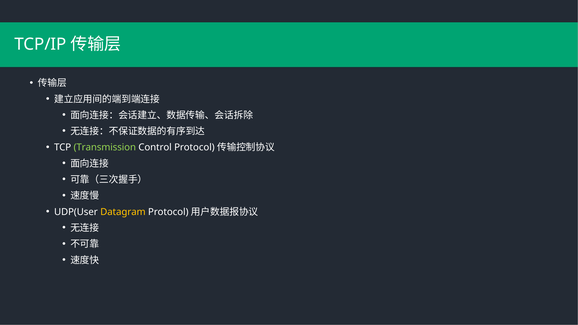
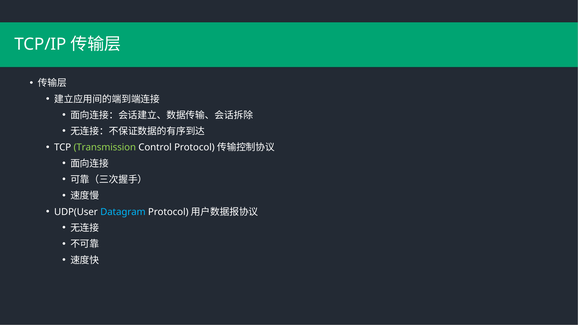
Datagram colour: yellow -> light blue (123, 212)
